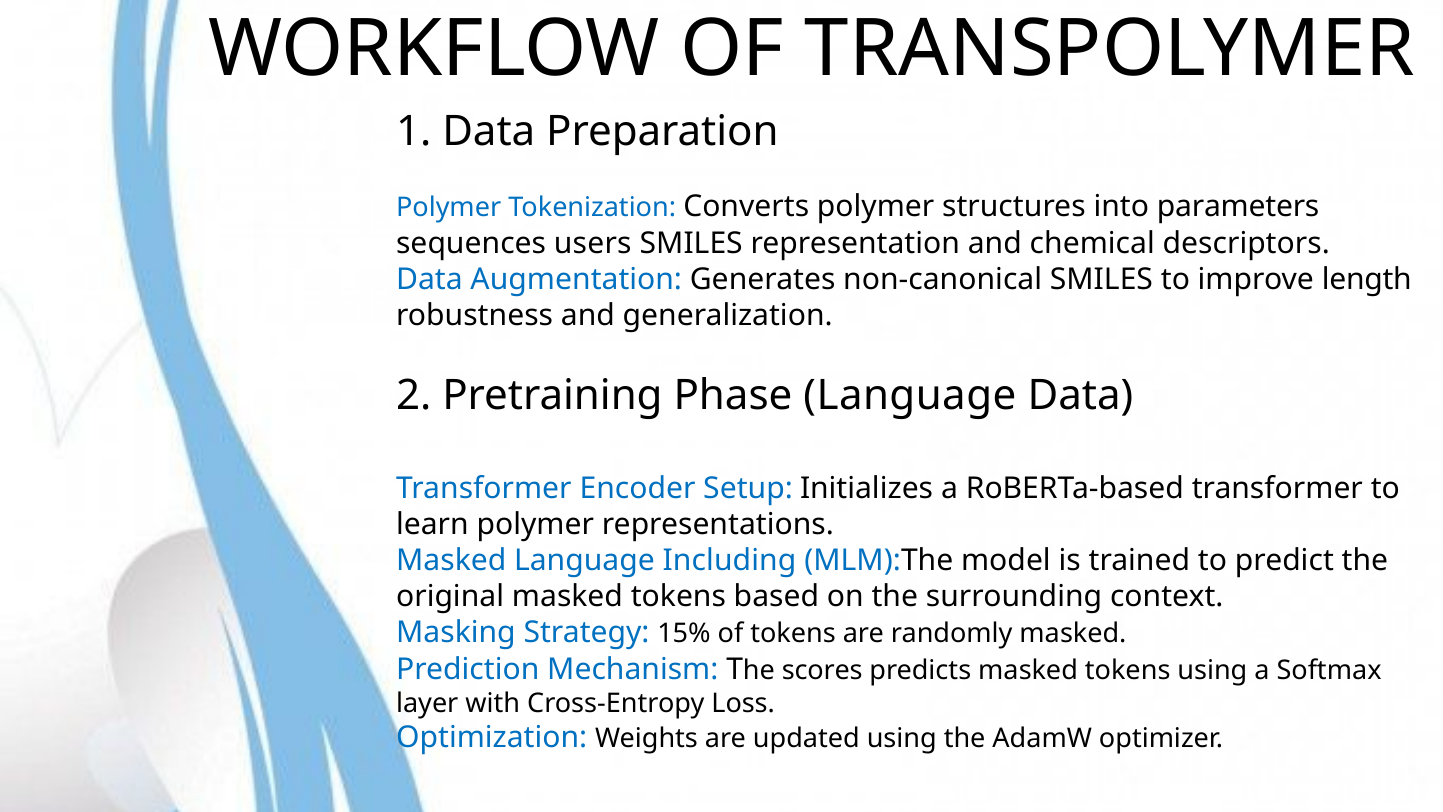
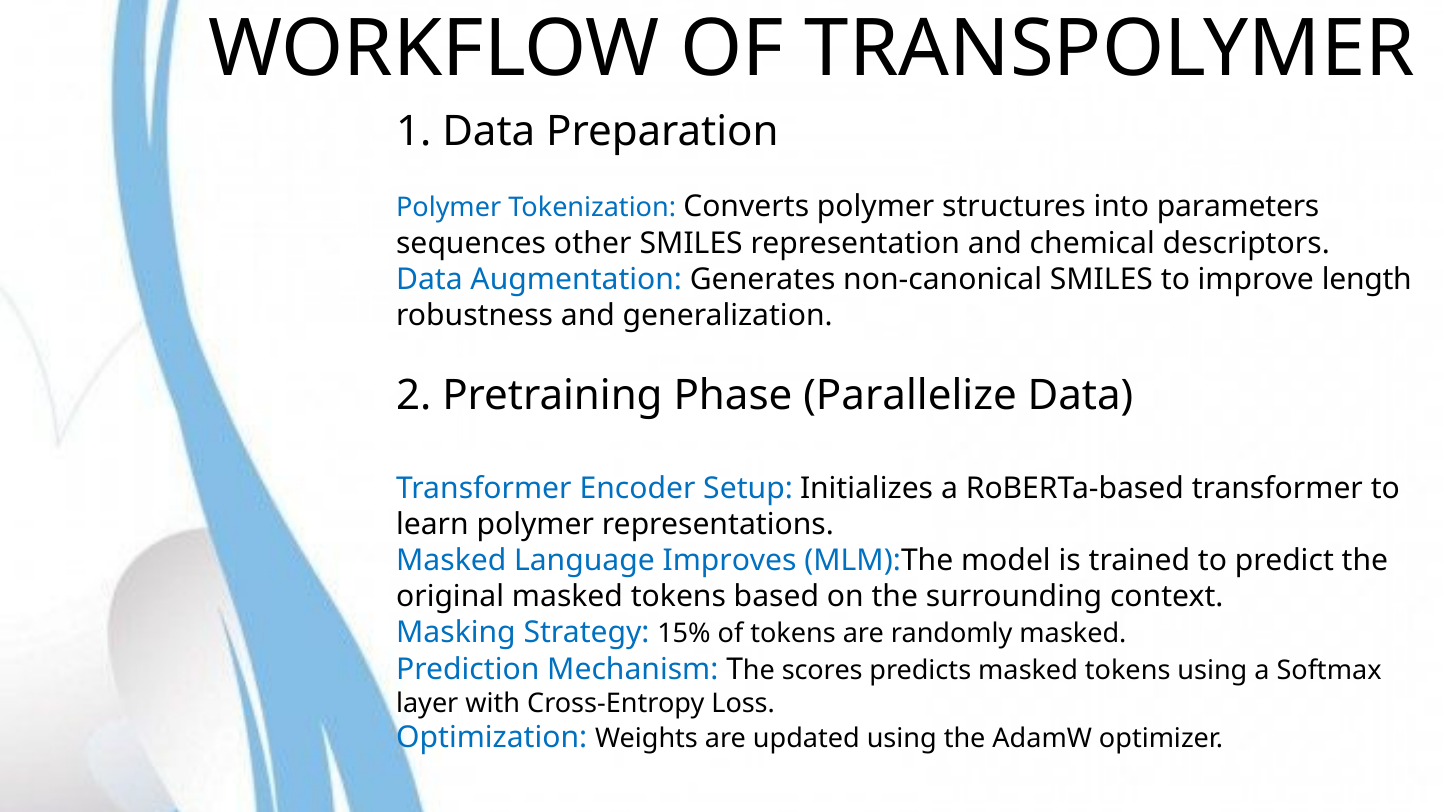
users: users -> other (593, 243)
Phase Language: Language -> Parallelize (910, 395)
Including: Including -> Improves (730, 561)
